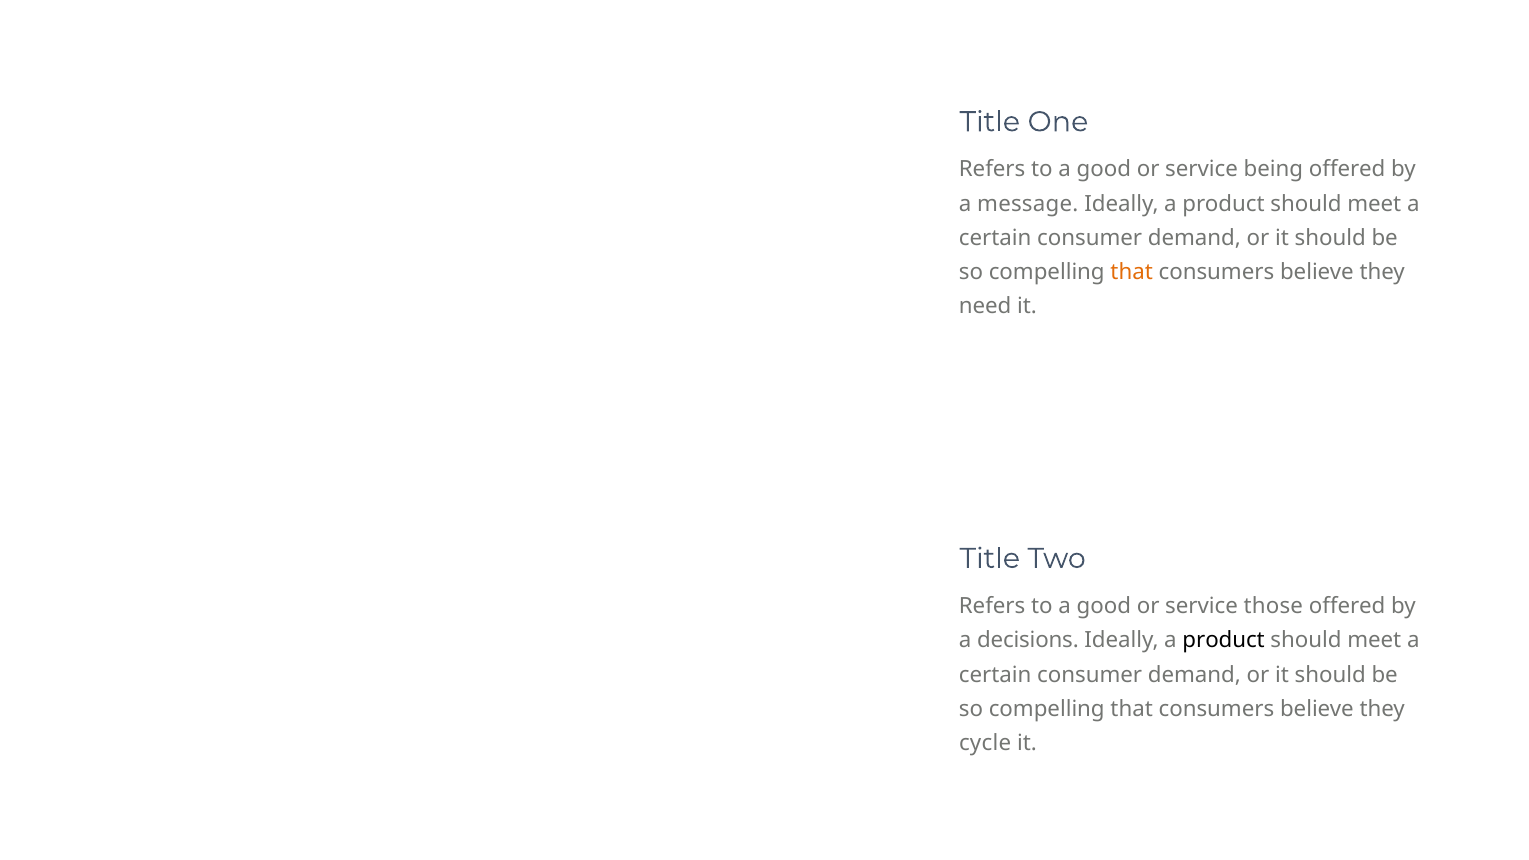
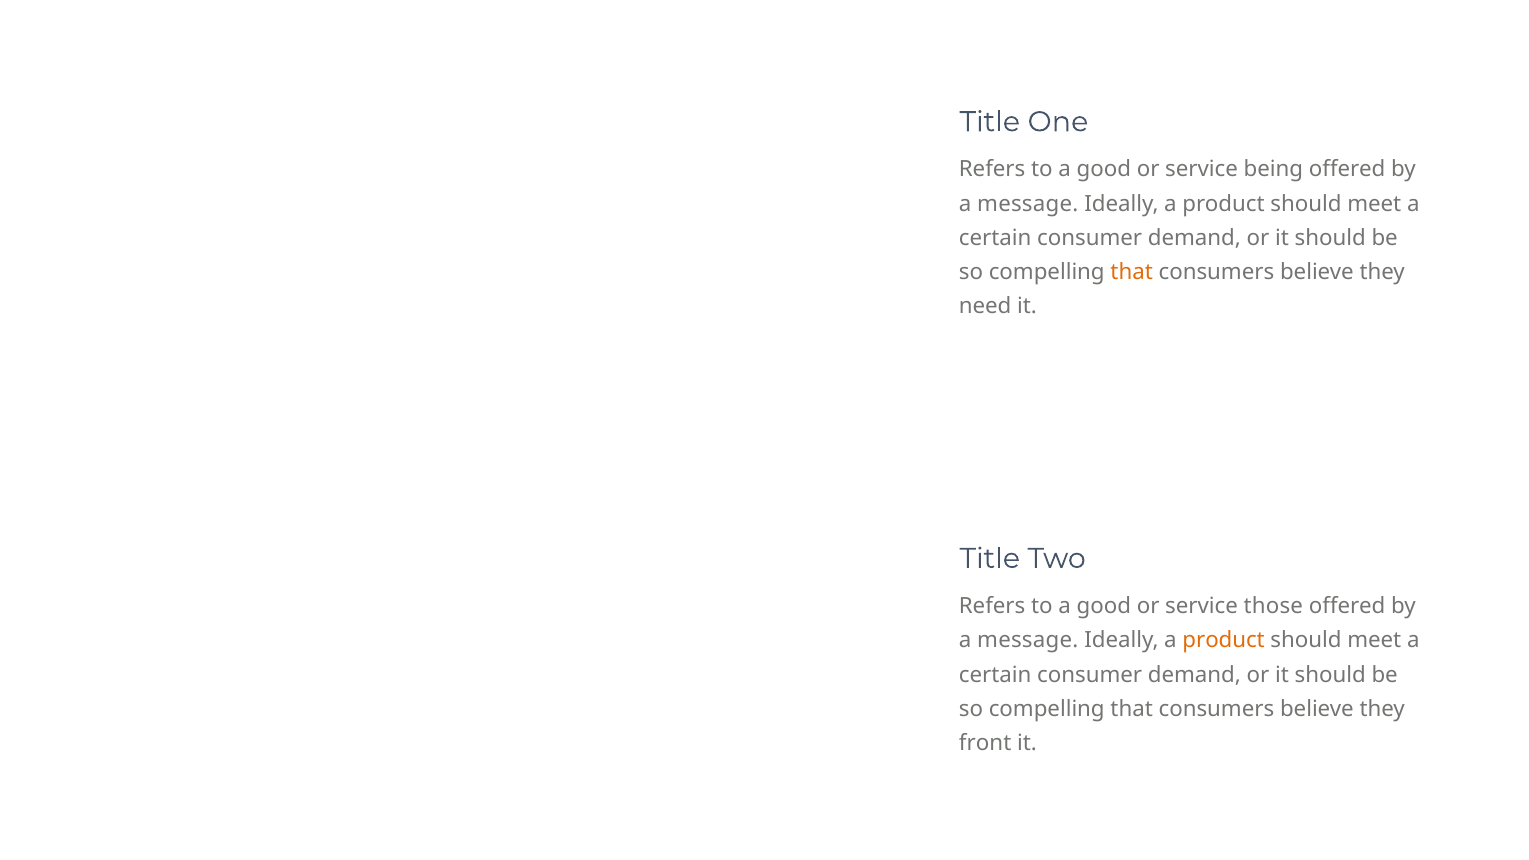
decisions: decisions -> message (1028, 641)
product colour: black -> orange (1224, 641)
cycle: cycle -> front (985, 743)
